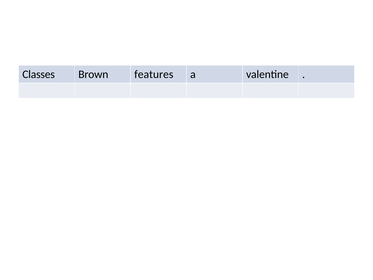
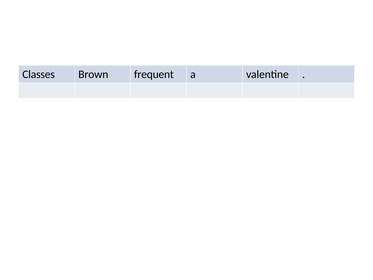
features: features -> frequent (154, 74)
